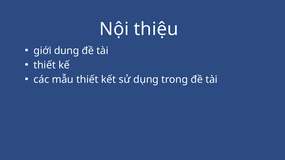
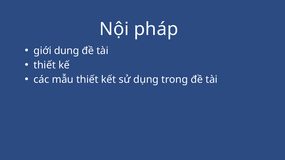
thiệu: thiệu -> pháp (156, 29)
